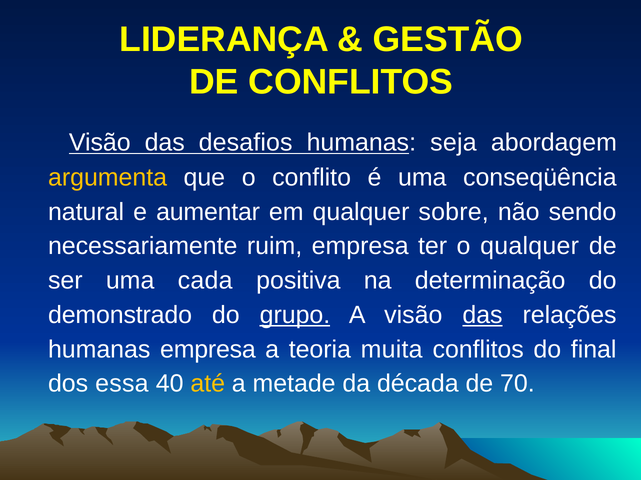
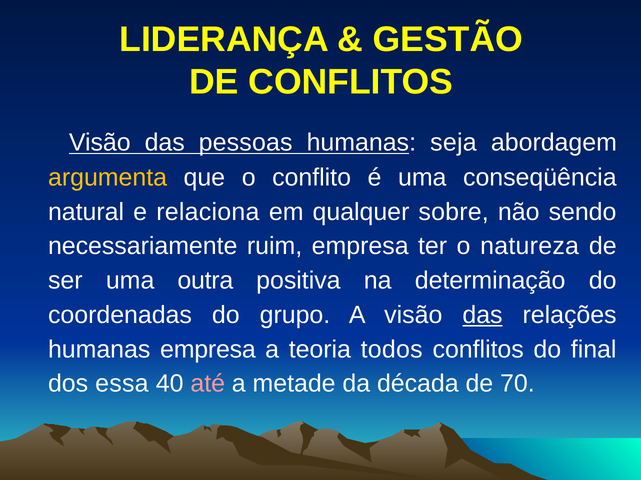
desafios: desafios -> pessoas (246, 143)
aumentar: aumentar -> relaciona (208, 212)
o qualquer: qualquer -> natureza (530, 247)
cada: cada -> outra (205, 281)
demonstrado: demonstrado -> coordenadas (120, 315)
grupo underline: present -> none (295, 315)
muita: muita -> todos (392, 350)
até colour: yellow -> pink (208, 384)
